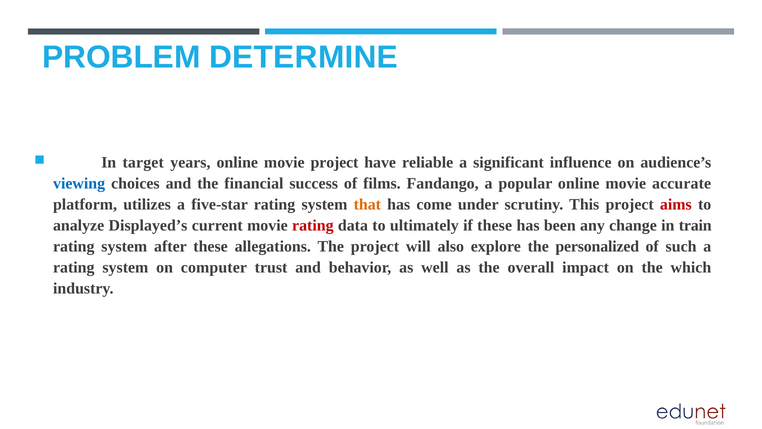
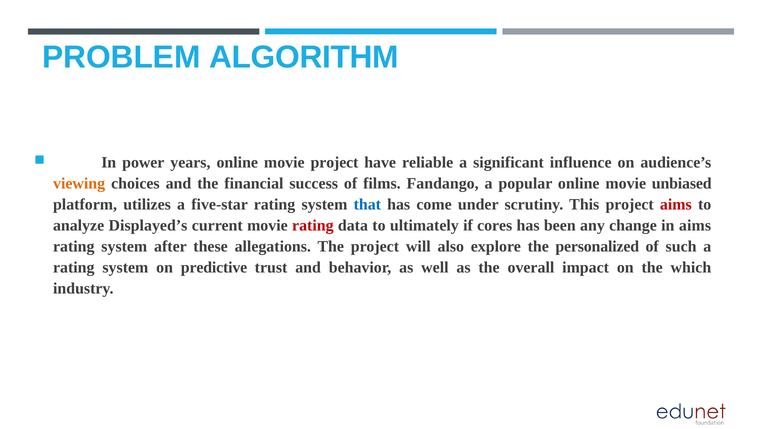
DETERMINE: DETERMINE -> ALGORITHM (304, 57)
target: target -> power (143, 163)
viewing colour: blue -> orange (79, 184)
accurate: accurate -> unbiased (682, 184)
that colour: orange -> blue (367, 204)
if these: these -> cores (495, 225)
in train: train -> aims (695, 225)
computer: computer -> predictive (214, 267)
